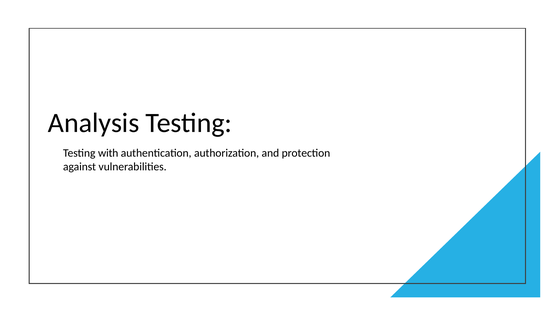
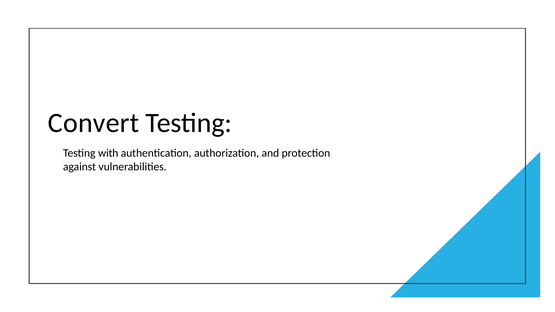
Analysis: Analysis -> Convert (94, 123)
